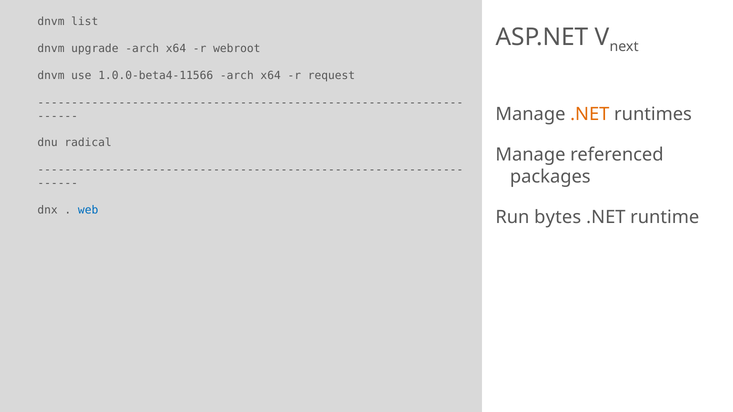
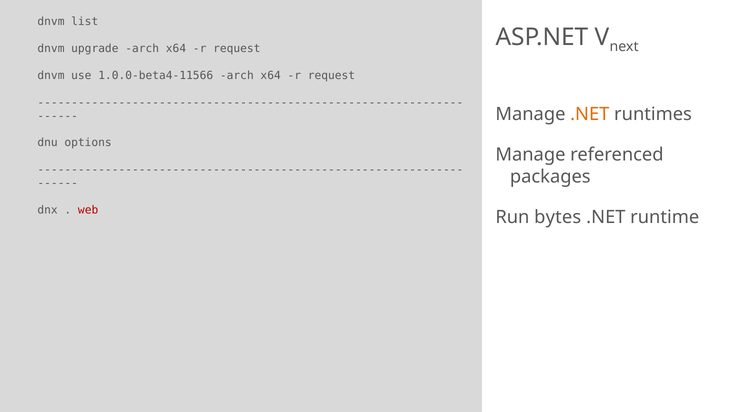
webroot: webroot -> request (237, 49)
radical: radical -> options (88, 143)
web colour: blue -> red (88, 210)
